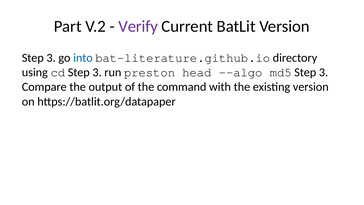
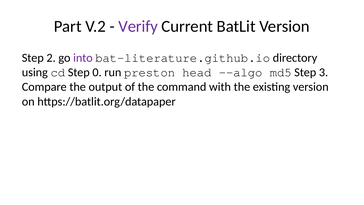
3: 3 -> 2 (51, 58)
into colour: blue -> purple (83, 58)
cd Step 3: 3 -> 0 (97, 72)
